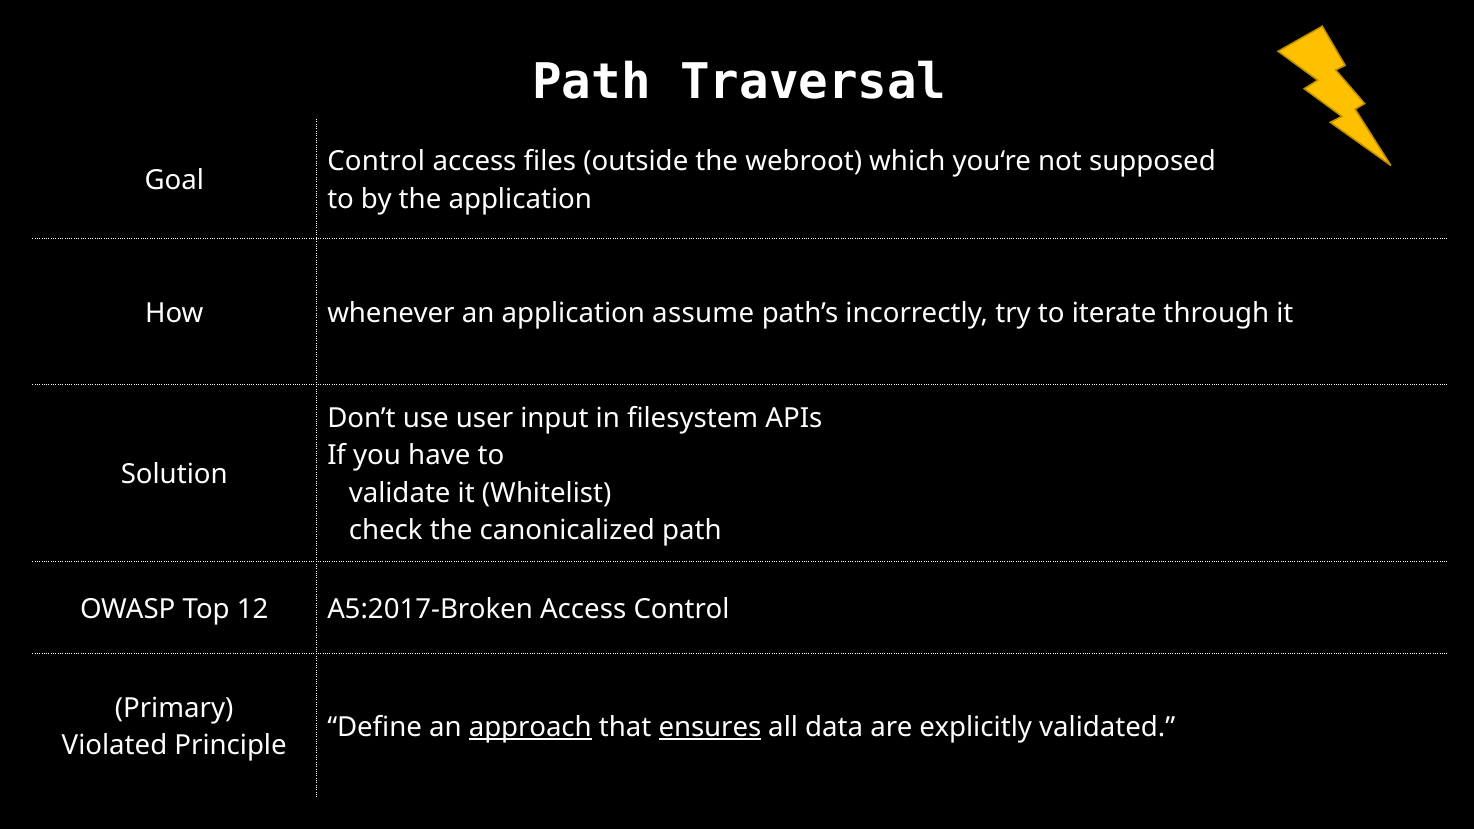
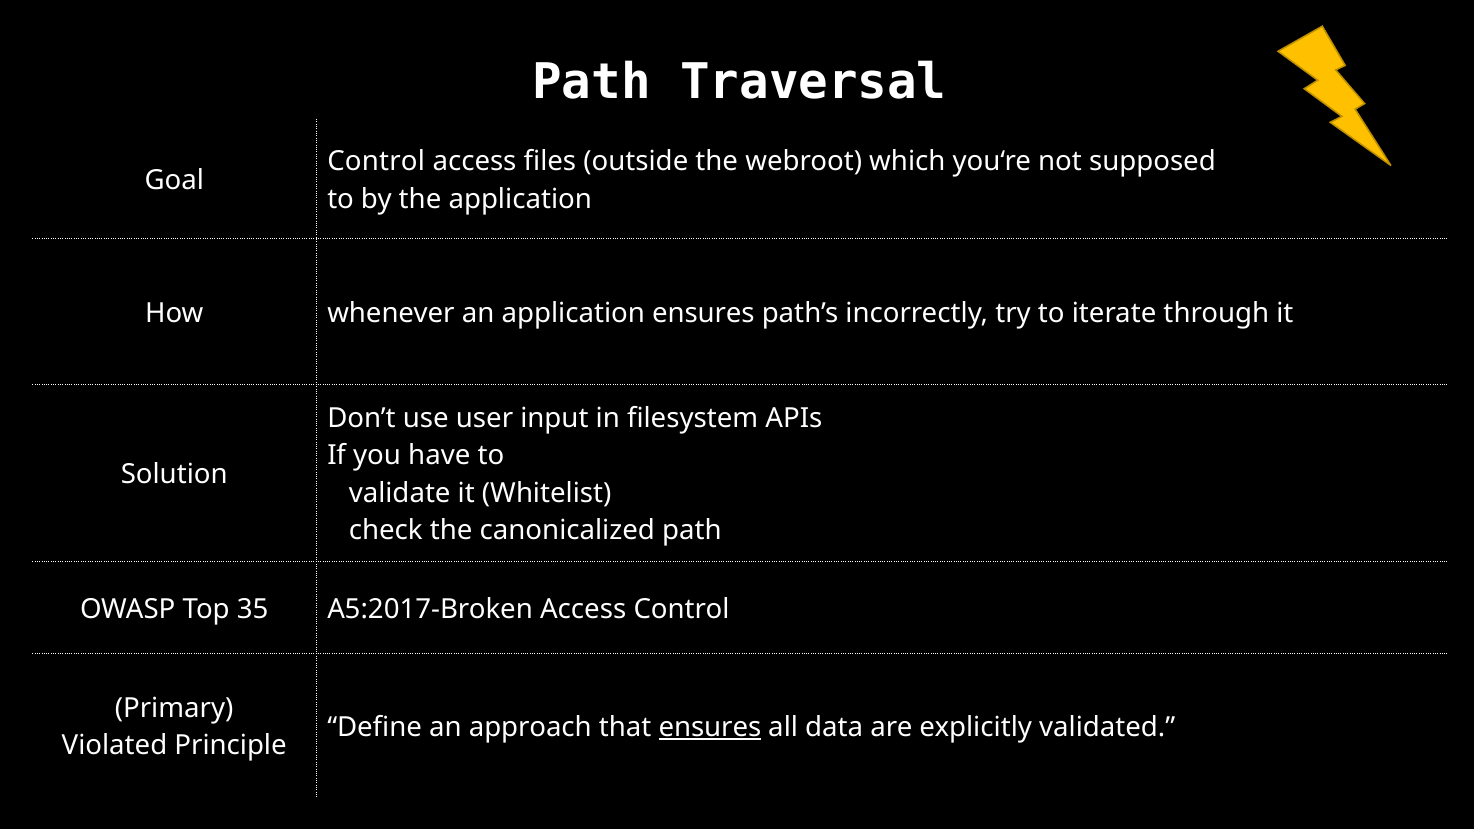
application assume: assume -> ensures (703, 313)
12: 12 -> 35 (253, 609)
approach underline: present -> none (530, 727)
